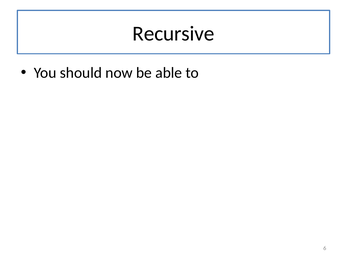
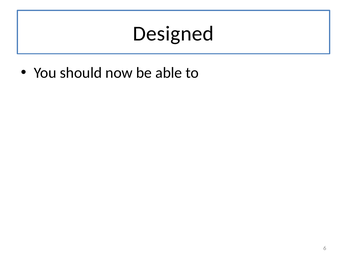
Recursive: Recursive -> Designed (173, 34)
